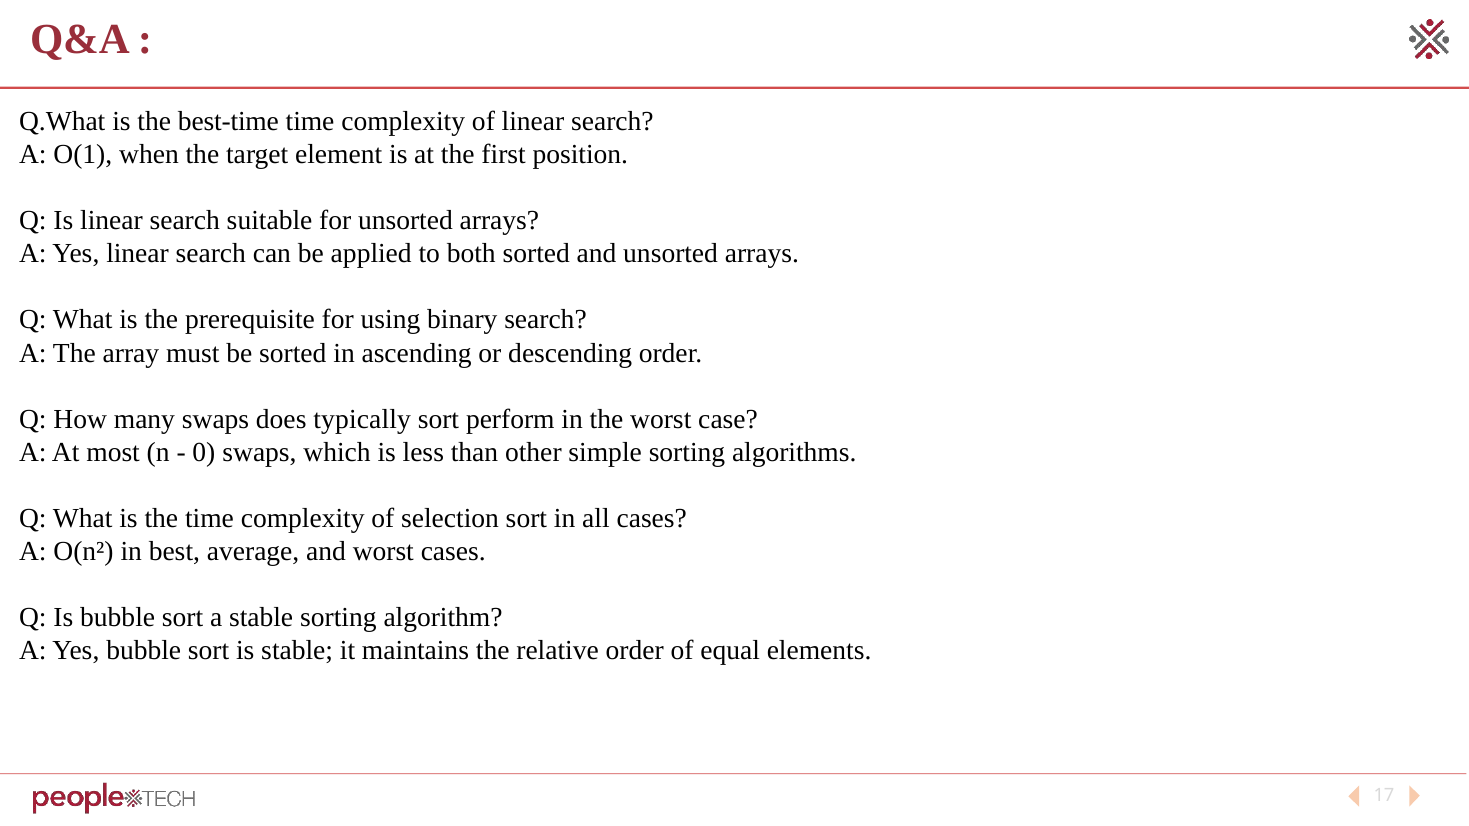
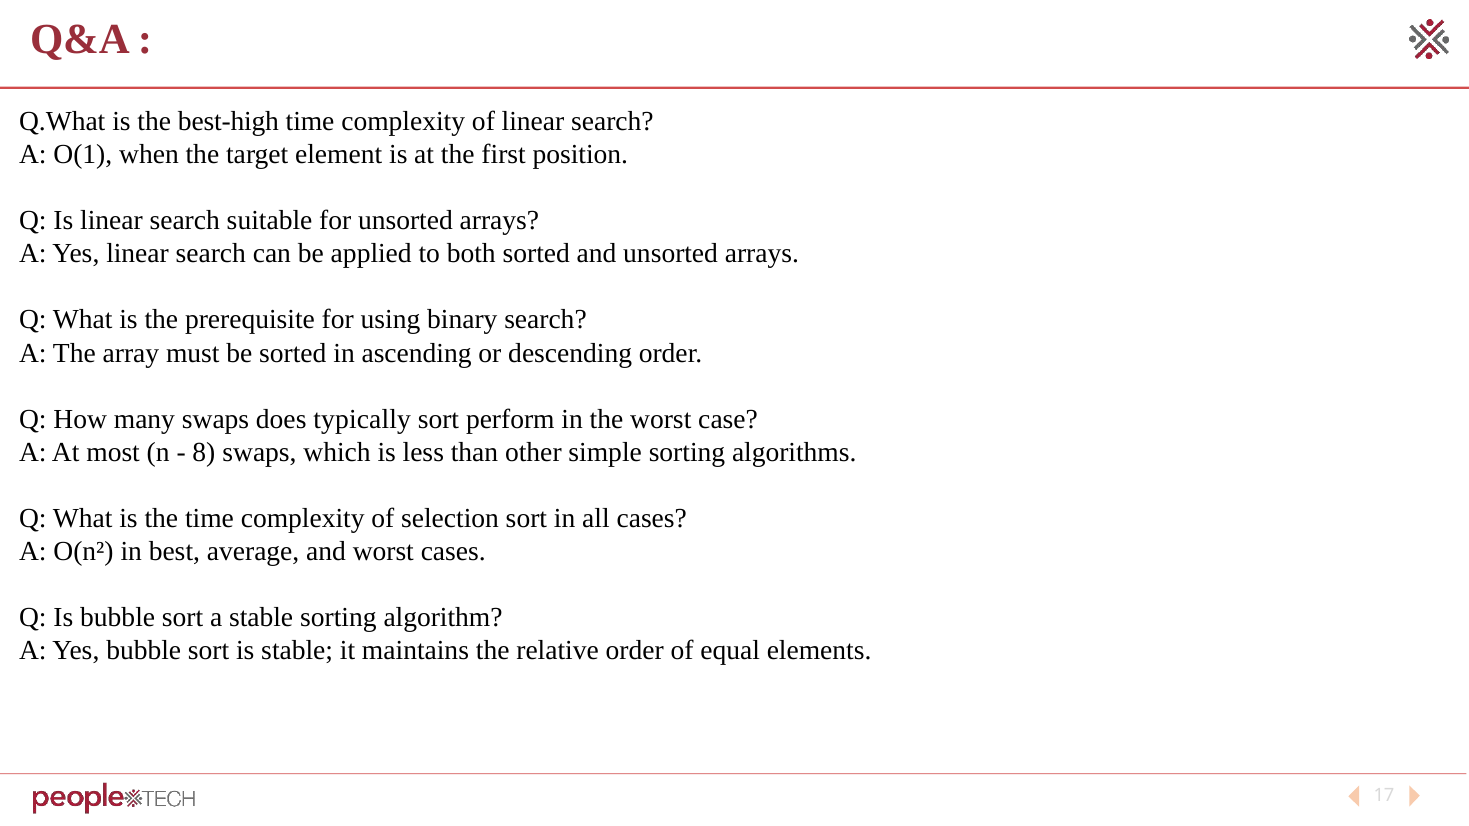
best-time: best-time -> best-high (228, 122)
0: 0 -> 8 (204, 452)
